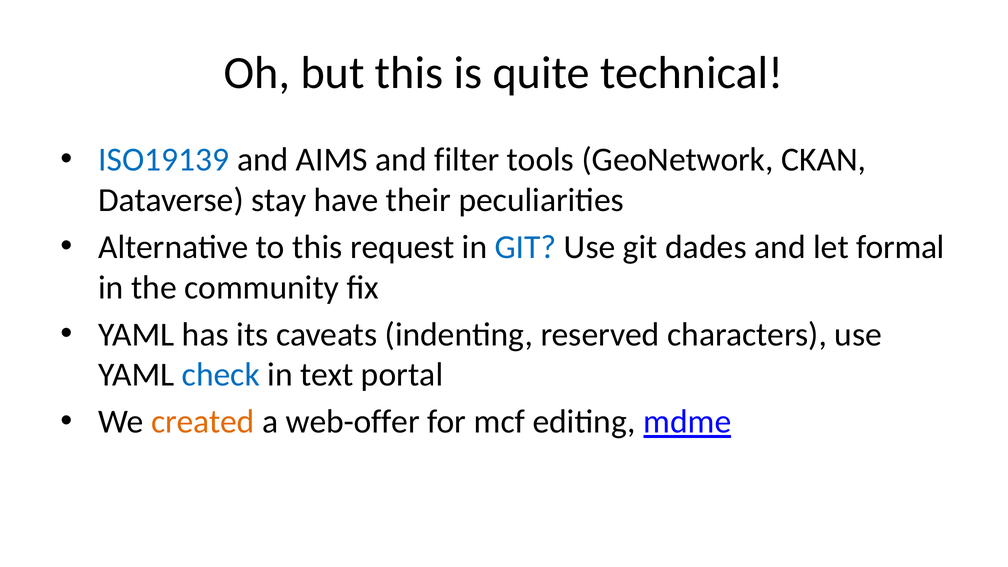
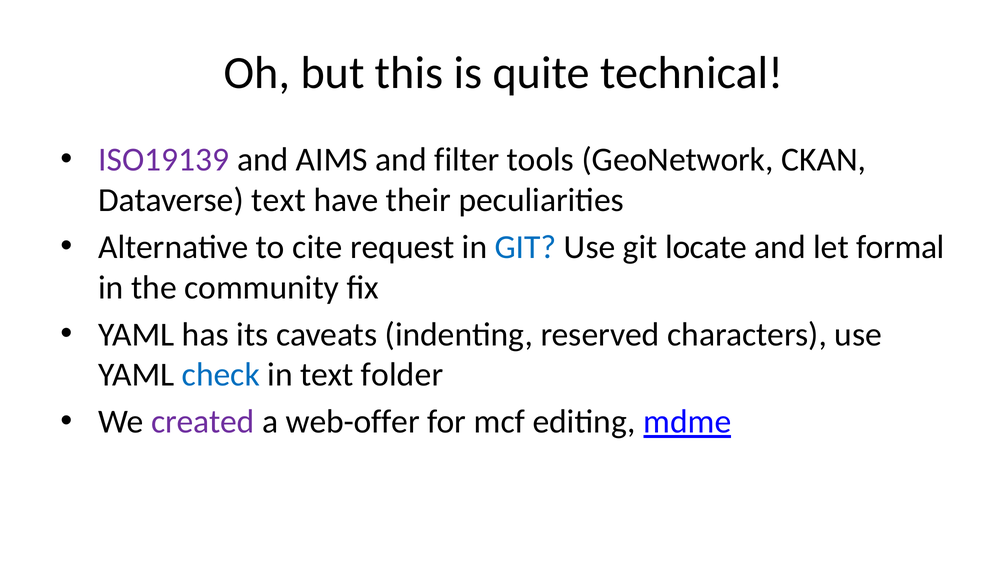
ISO19139 colour: blue -> purple (164, 160)
Dataverse stay: stay -> text (279, 200)
to this: this -> cite (317, 247)
dades: dades -> locate (706, 247)
portal: portal -> folder (402, 375)
created colour: orange -> purple (203, 422)
